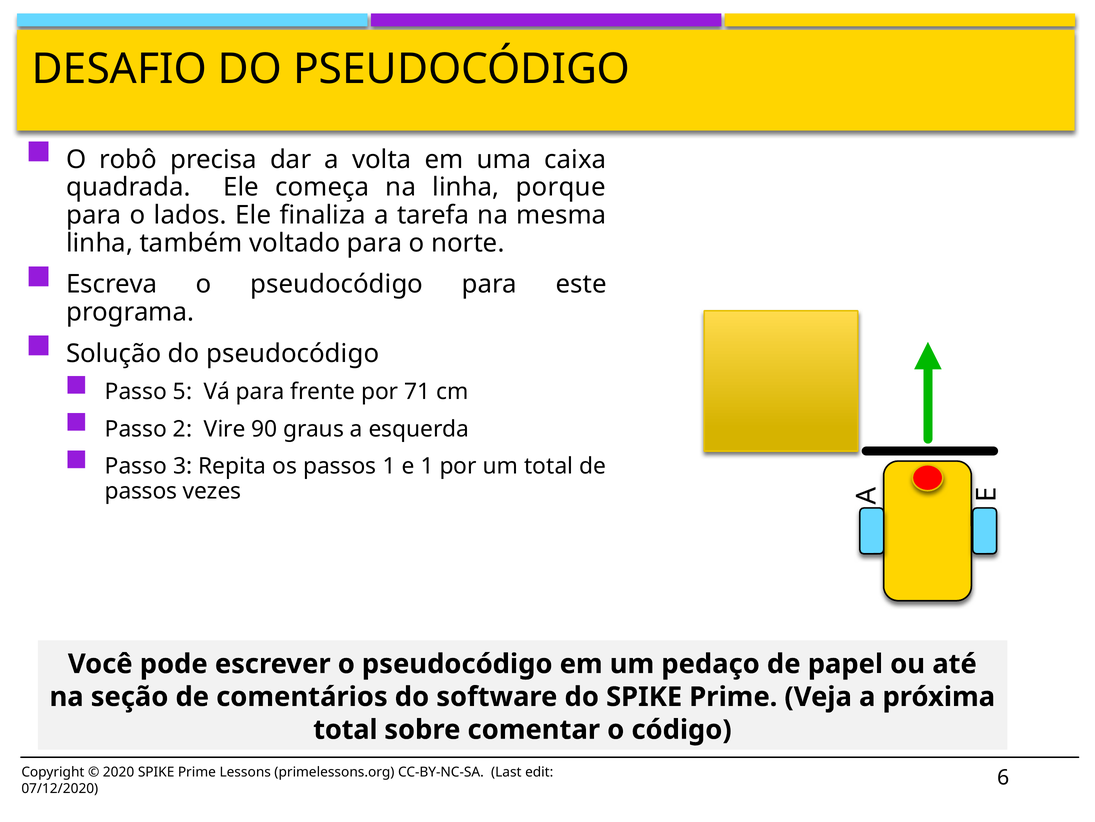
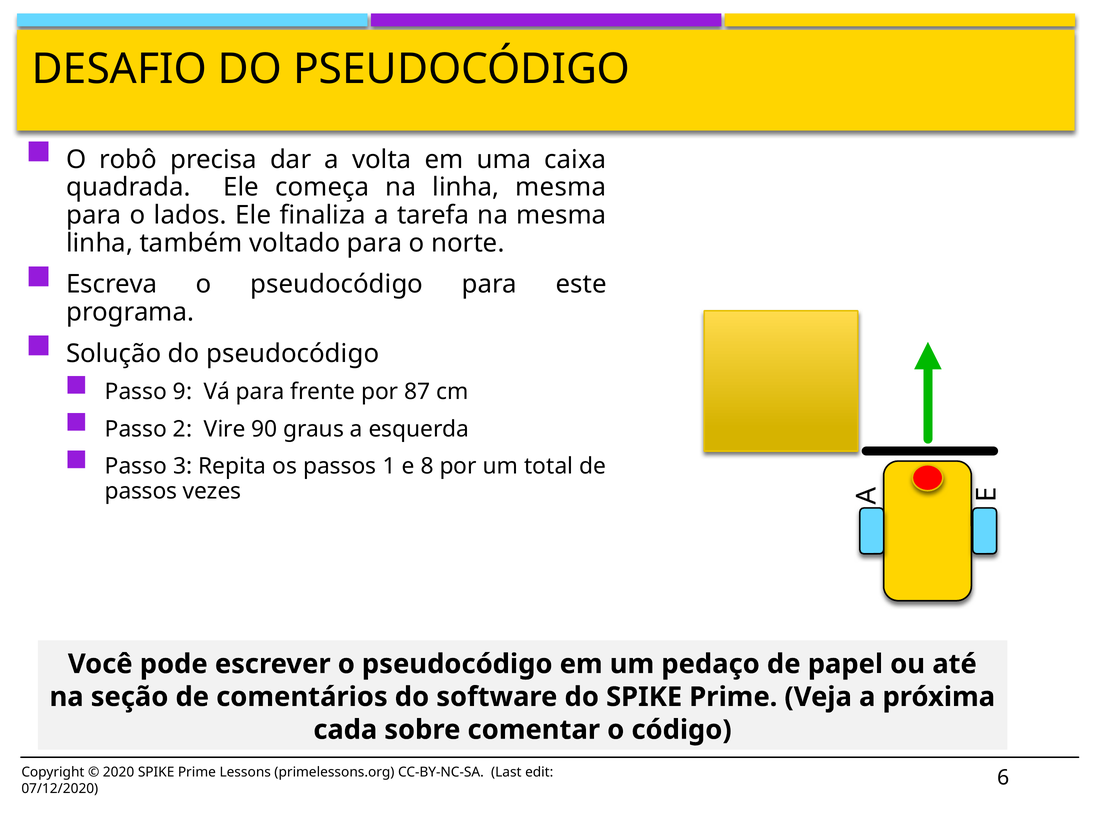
linha porque: porque -> mesma (561, 187)
5: 5 -> 9 (183, 392)
71: 71 -> 87 (417, 392)
e 1: 1 -> 8 (427, 466)
total: total -> cada (345, 729)
